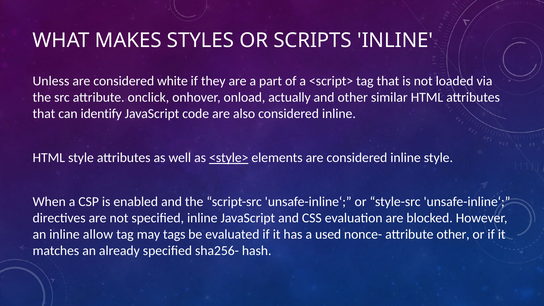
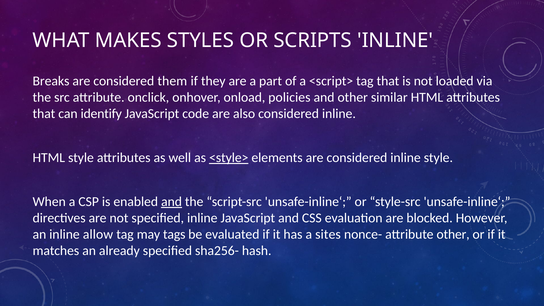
Unless: Unless -> Breaks (51, 81)
white: white -> them (172, 81)
actually: actually -> policies (289, 97)
and underline: none -> present (171, 202)
used: used -> sites (328, 234)
